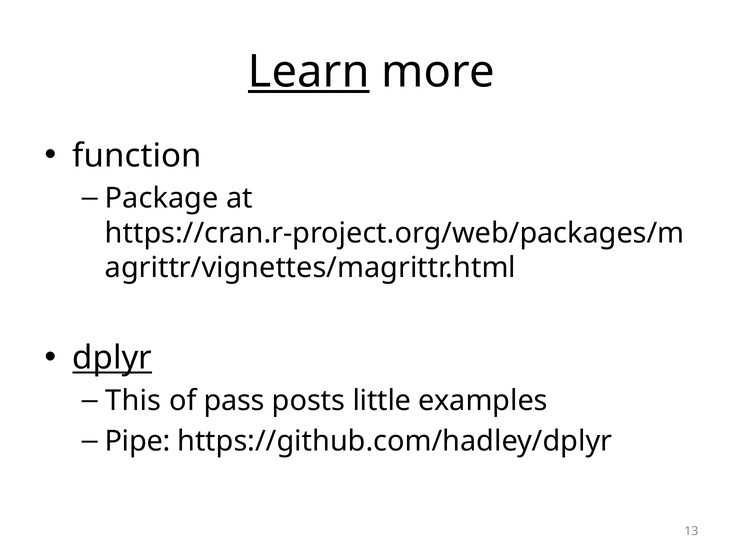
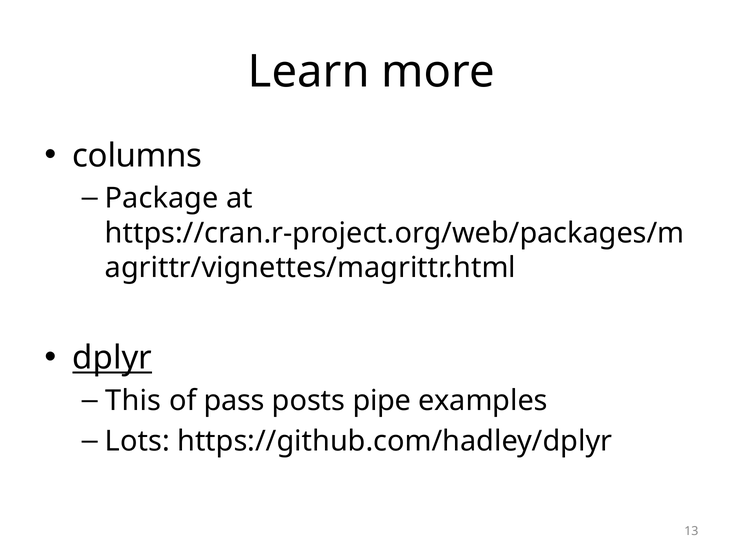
Learn underline: present -> none (309, 72)
function: function -> columns (137, 156)
little: little -> pipe (382, 401)
Pipe: Pipe -> Lots (137, 441)
